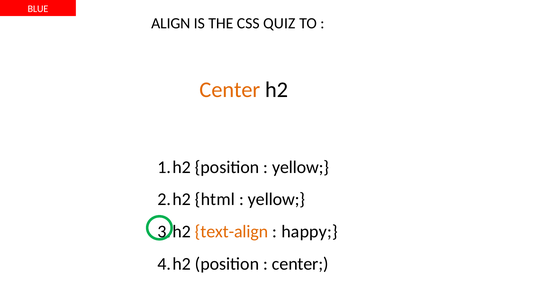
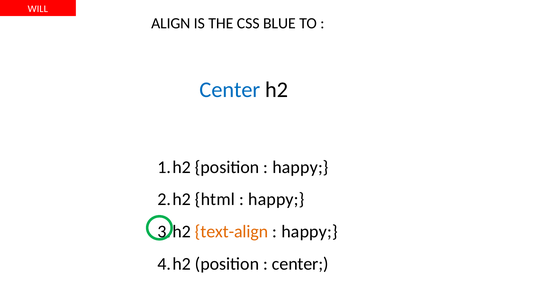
BLUE: BLUE -> WILL (38, 9)
QUIZ: QUIZ -> BLUE (279, 23)
Center colour: orange -> blue (230, 89)
yellow: yellow -> happy (300, 167)
yellow: yellow -> happy (276, 199)
